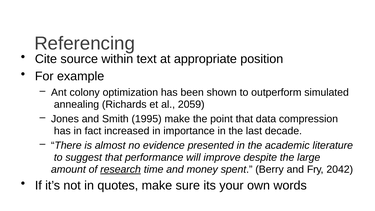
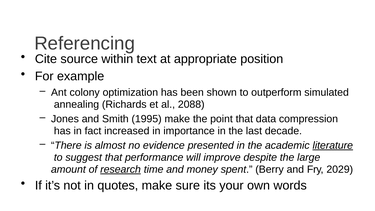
2059: 2059 -> 2088 (191, 104)
literature underline: none -> present (333, 145)
2042: 2042 -> 2029 (340, 169)
